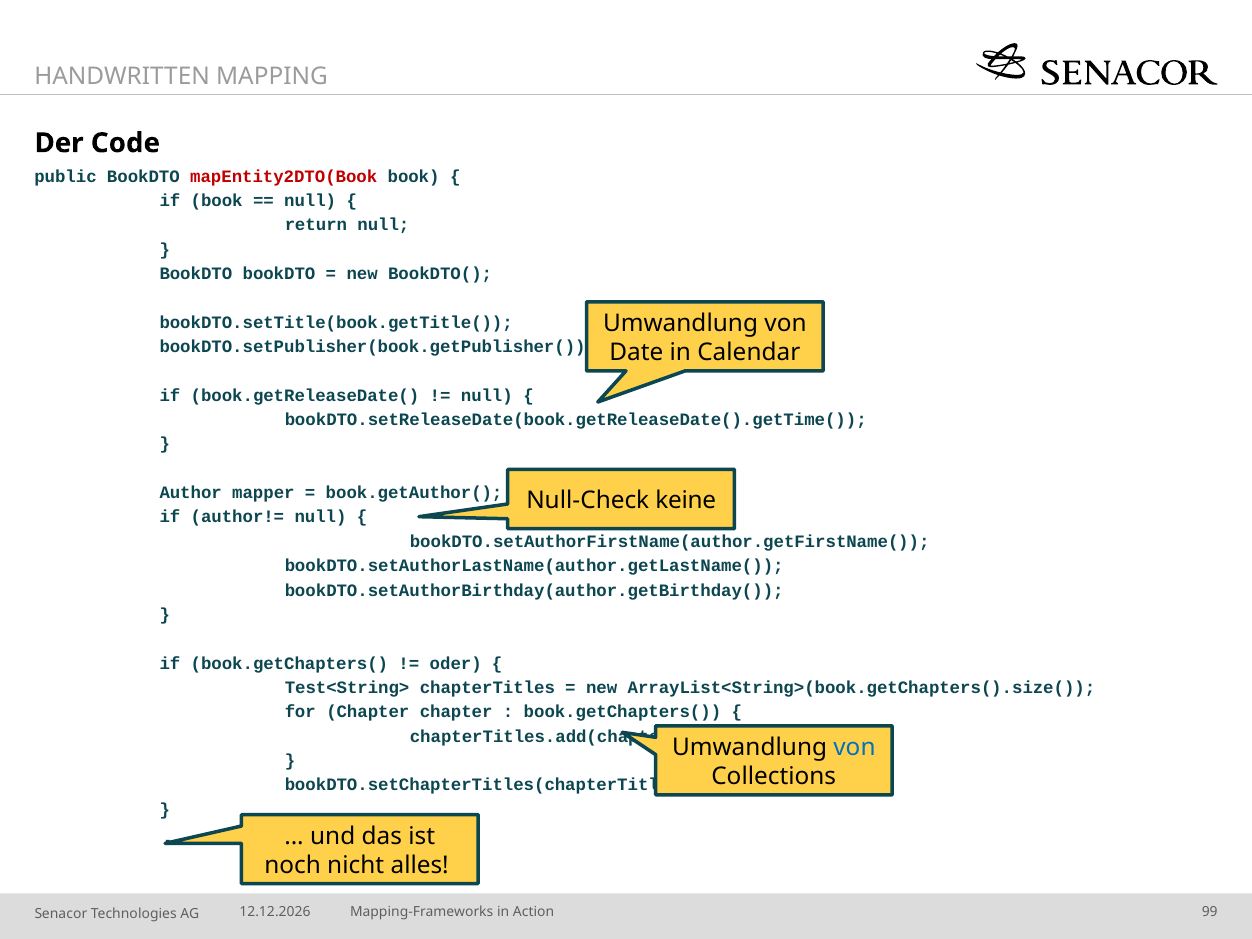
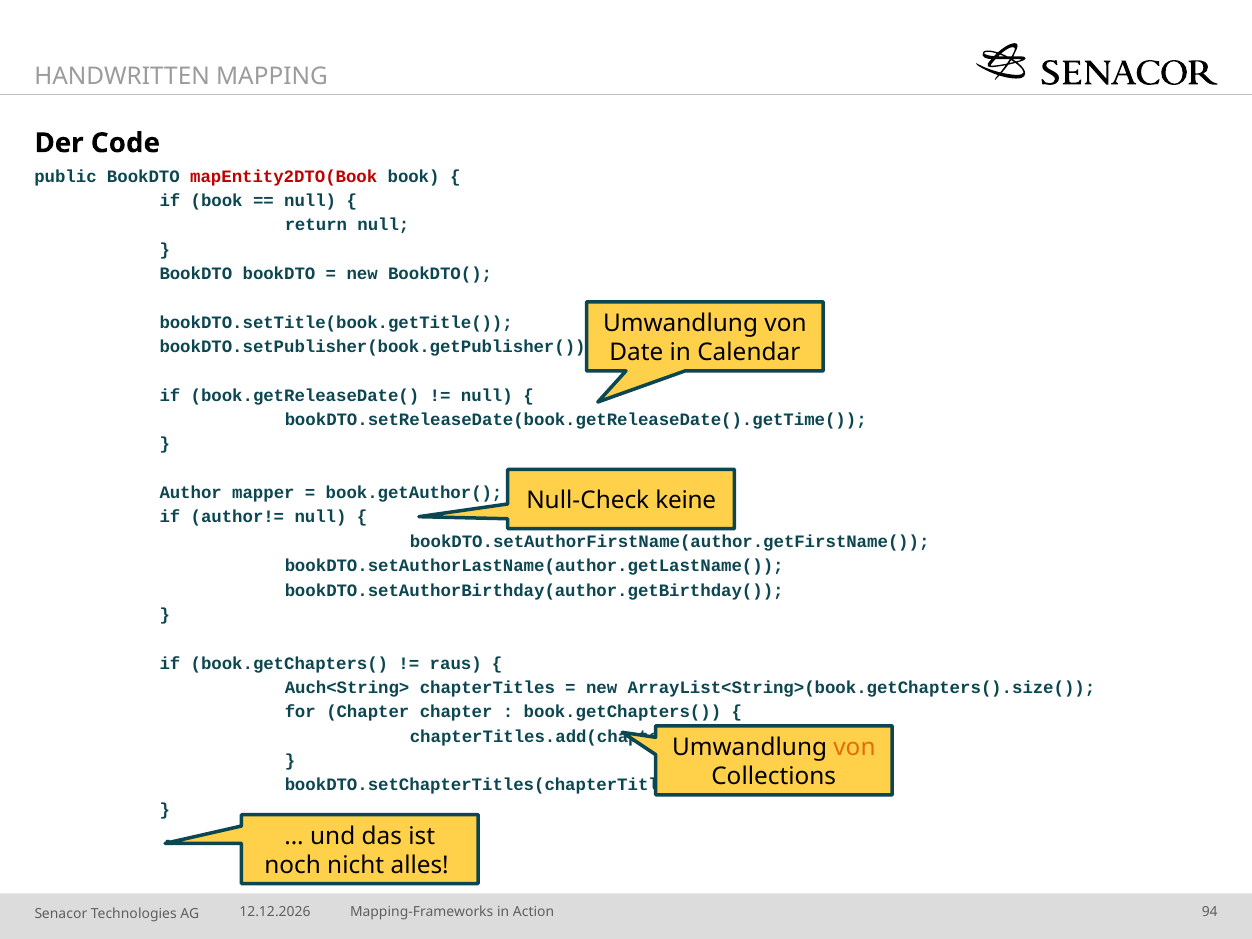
oder: oder -> raus (456, 663)
Test<String>: Test<String> -> Auch<String> (347, 688)
von colour: blue -> orange (854, 747)
99: 99 -> 94 (1210, 912)
